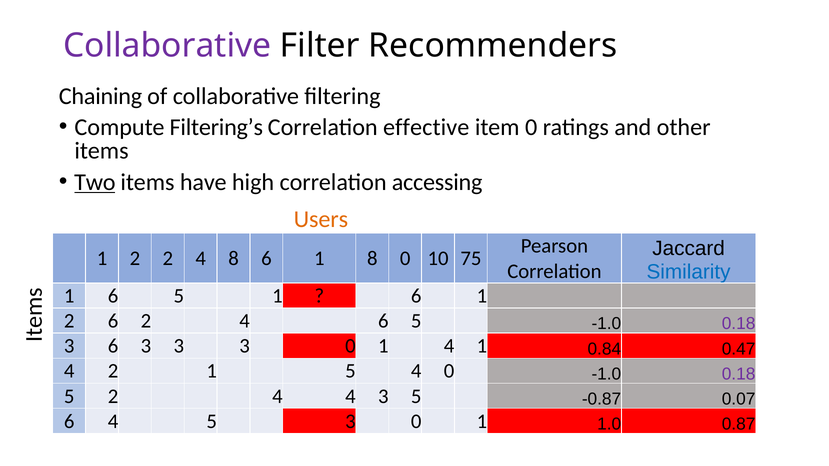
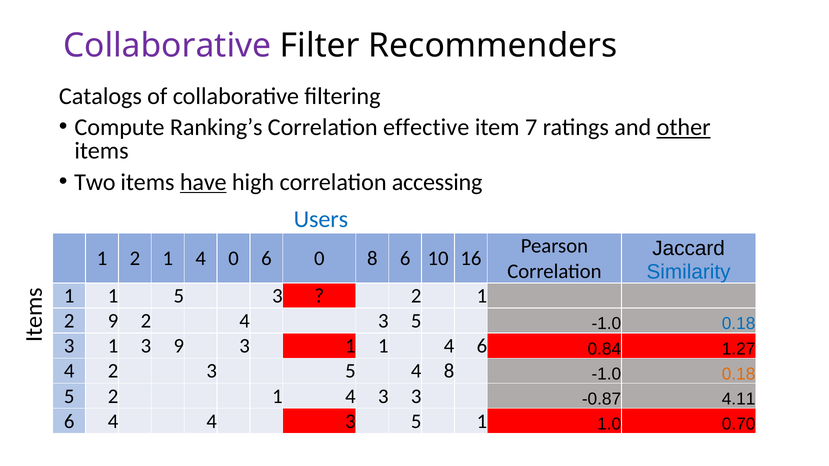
Chaining: Chaining -> Catalogs (100, 96)
Filtering’s: Filtering’s -> Ranking’s (216, 127)
item 0: 0 -> 7 (531, 127)
other underline: none -> present (684, 127)
Two underline: present -> none (95, 182)
have underline: none -> present (203, 182)
Users colour: orange -> blue (321, 220)
1 2 2: 2 -> 1 (168, 258)
4 8: 8 -> 0 (234, 258)
1: 1 -> 0 (319, 258)
8 0: 0 -> 6 (405, 258)
75: 75 -> 16 (471, 258)
6: 6 -> 1 (113, 296)
5 1: 1 -> 3 (277, 296)
6: 6 -> 2 (416, 296)
2 6: 6 -> 9 (113, 321)
2 4 6: 6 -> 3 (383, 321)
0.18 colour: purple -> blue (739, 324)
6: 6 -> 1 (113, 346)
3: 3 -> 9 (179, 346)
0: 0 -> 1 (350, 346)
4 1: 1 -> 6 (482, 346)
0.47: 0.47 -> 1.27 (739, 349)
2 1: 1 -> 3 (212, 371)
4 0: 0 -> 8 (449, 371)
0.18 colour: purple -> orange (739, 374)
5 2 4: 4 -> 1 (277, 396)
3 5: 5 -> 3 (416, 396)
0.07: 0.07 -> 4.11 (739, 399)
4 5: 5 -> 4 (212, 422)
0: 0 -> 5 (416, 422)
0.87: 0.87 -> 0.70 (739, 424)
